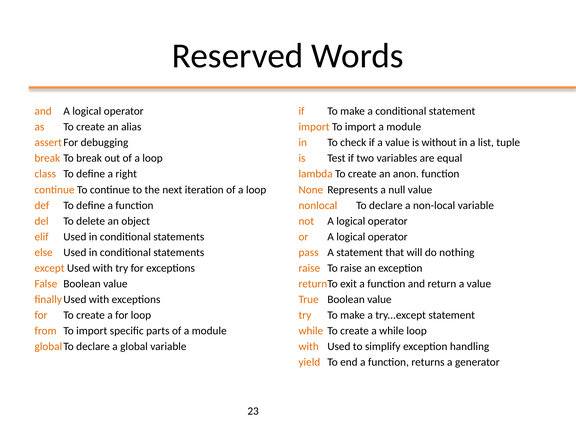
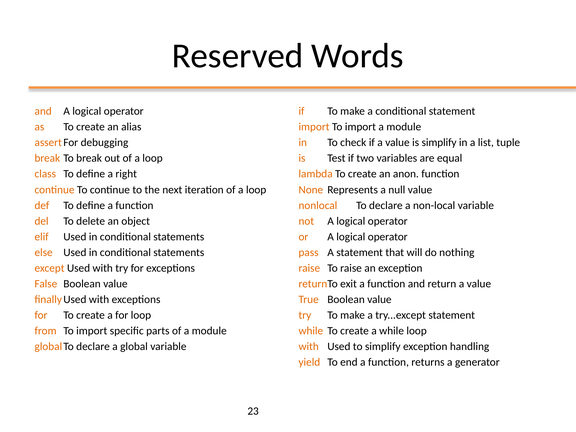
is without: without -> simplify (439, 143)
